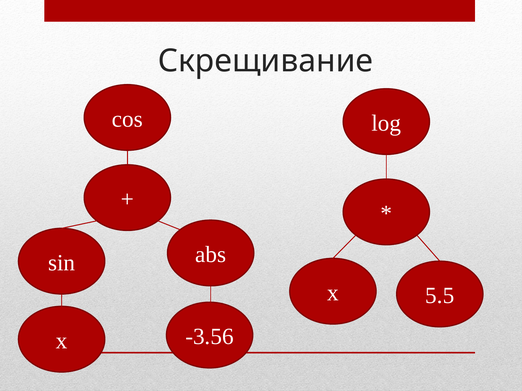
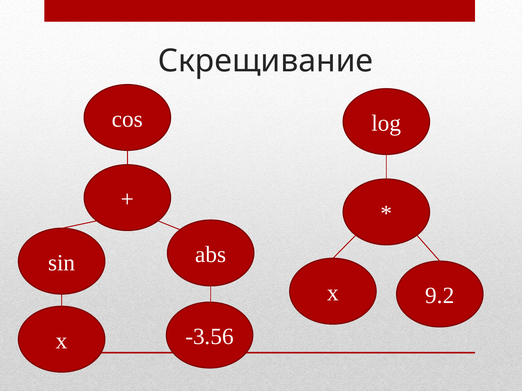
5.5: 5.5 -> 9.2 (440, 296)
